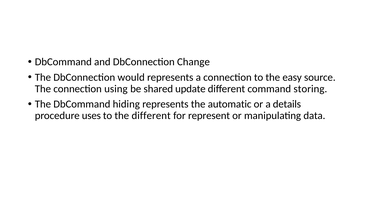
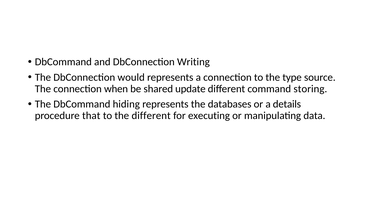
Change: Change -> Writing (193, 62)
easy: easy -> type (292, 77)
using: using -> when (116, 89)
automatic: automatic -> databases (230, 104)
uses: uses -> that (91, 116)
represent: represent -> executing (209, 116)
